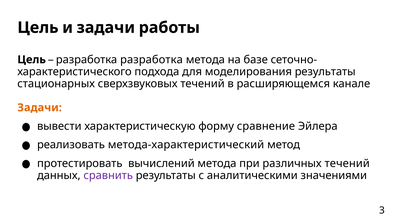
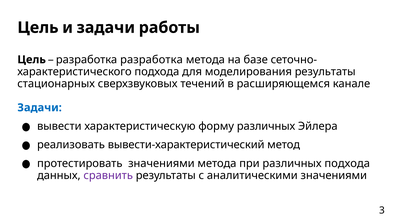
Задачи colour: orange -> blue (40, 107)
форму сравнение: сравнение -> различных (266, 126)
метода-характеристический: метода-характеристический -> вывести-характеристический (186, 145)
протестировать вычислений: вычислений -> значениями (161, 163)
различных течений: течений -> подхода (347, 163)
